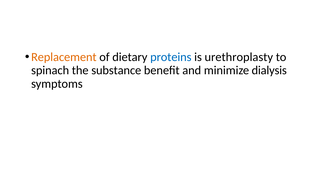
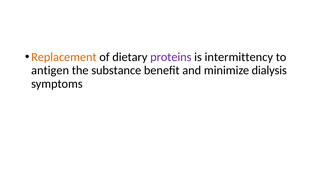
proteins colour: blue -> purple (171, 57)
urethroplasty: urethroplasty -> intermittency (239, 57)
spinach: spinach -> antigen (50, 70)
